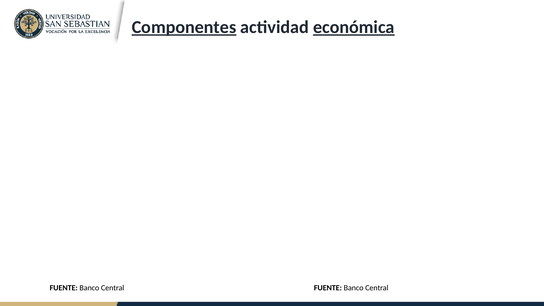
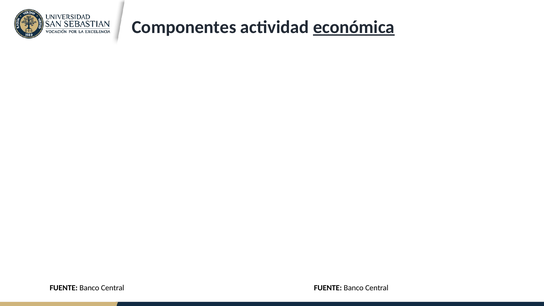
Componentes underline: present -> none (184, 27)
